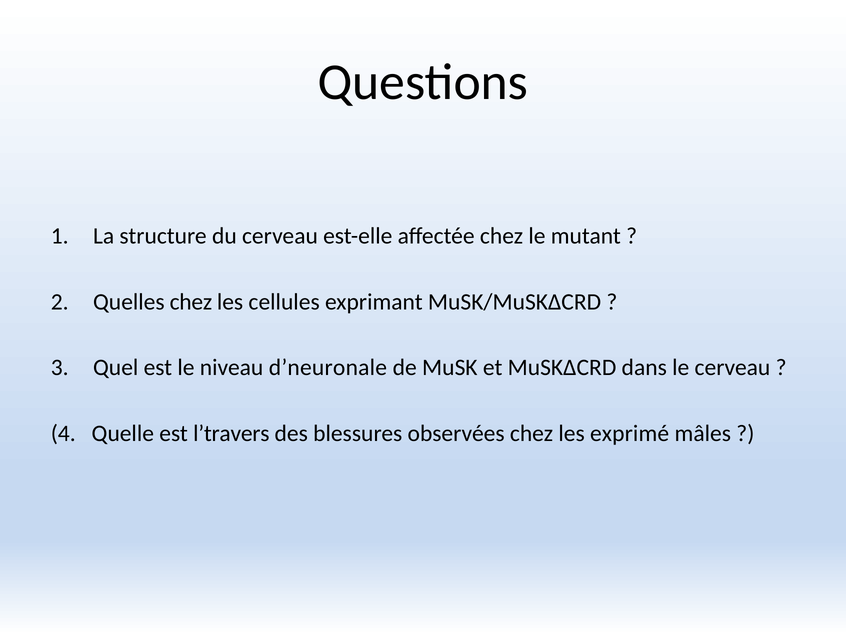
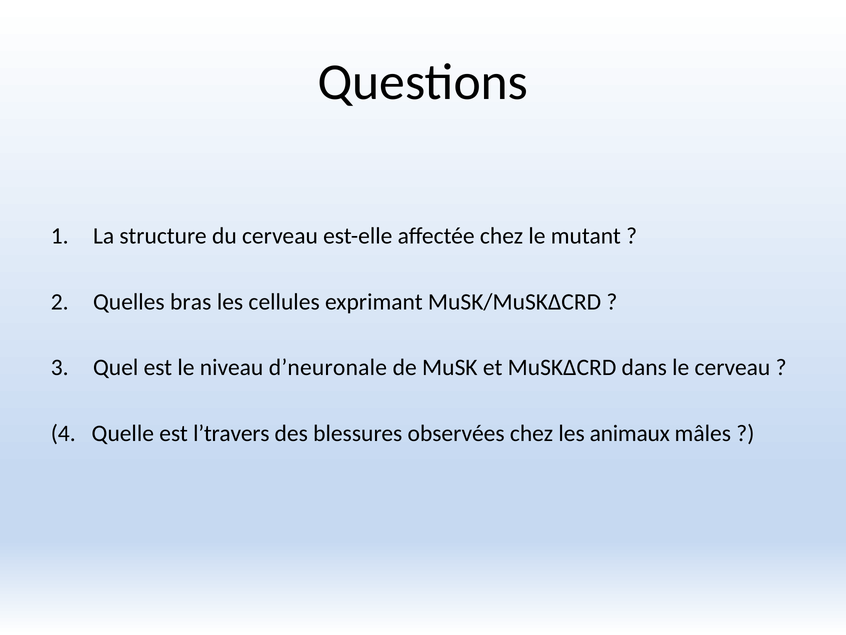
Quelles chez: chez -> bras (191, 302)
exprimé: exprimé -> animaux (630, 433)
